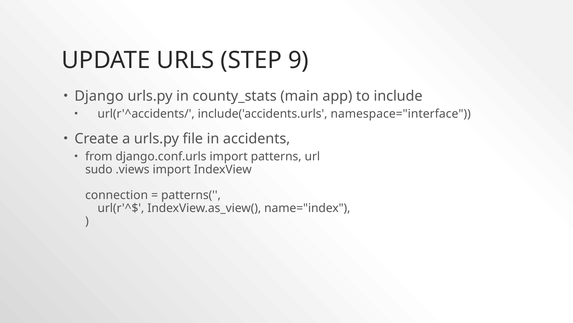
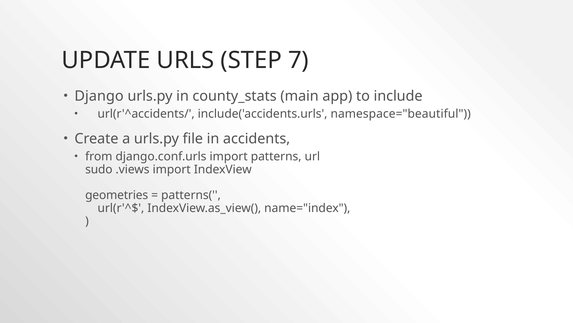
9: 9 -> 7 (298, 60)
namespace="interface: namespace="interface -> namespace="beautiful (401, 114)
connection: connection -> geometries (117, 195)
